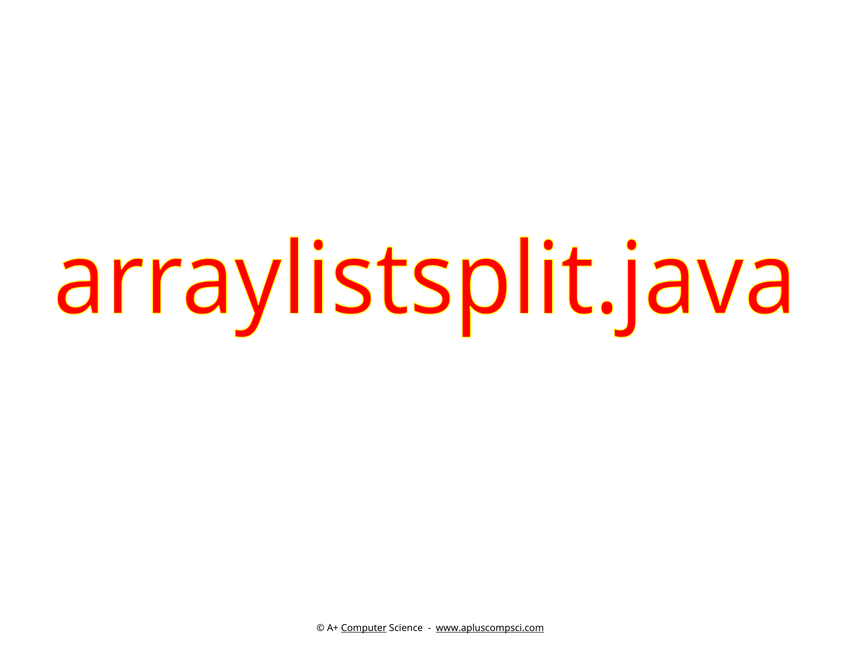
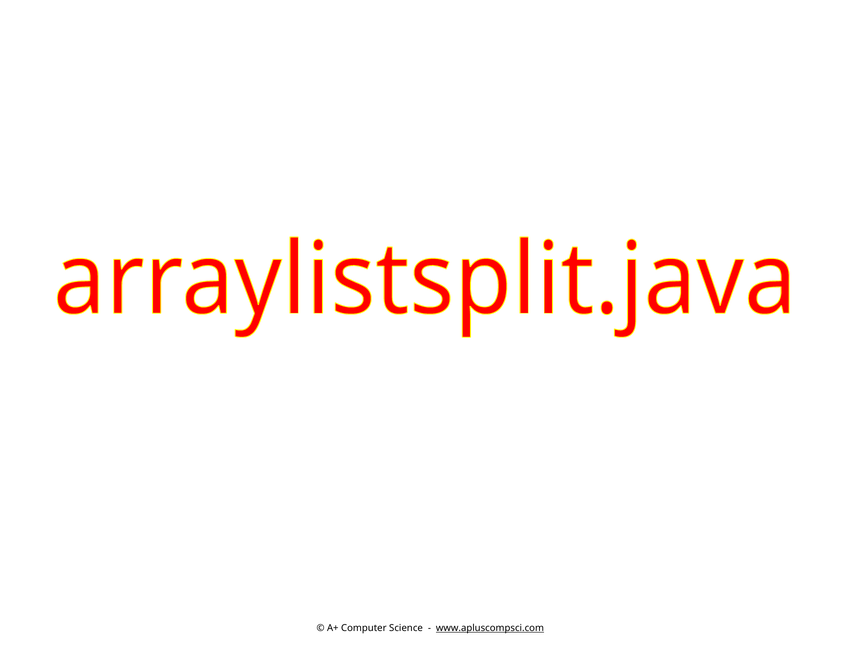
Computer underline: present -> none (364, 628)
